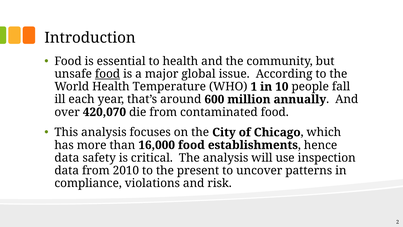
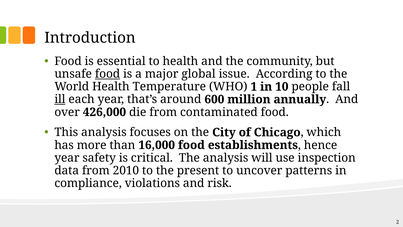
ill underline: none -> present (60, 99)
420,070: 420,070 -> 426,000 (104, 112)
data: data -> year (67, 158)
